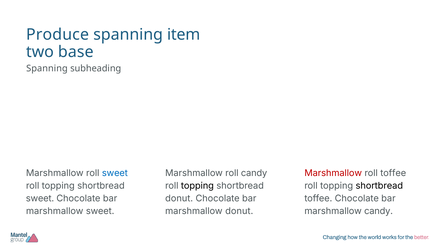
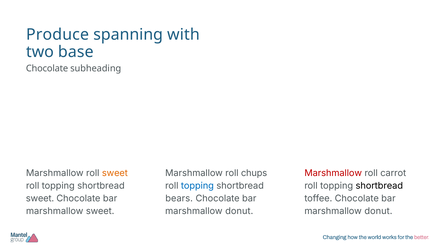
item: item -> with (183, 35)
Spanning: Spanning -> Chocolate (47, 68)
sweet colour: blue -> orange (115, 173)
roll candy: candy -> chups (254, 173)
roll toffee: toffee -> carrot (393, 173)
topping colour: black -> blue (197, 185)
donut: donut -> bears (179, 198)
candy: candy -> donut (378, 211)
